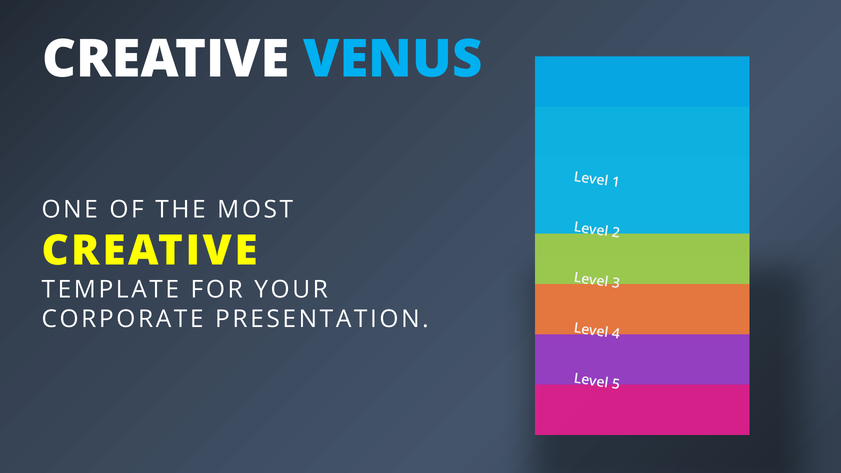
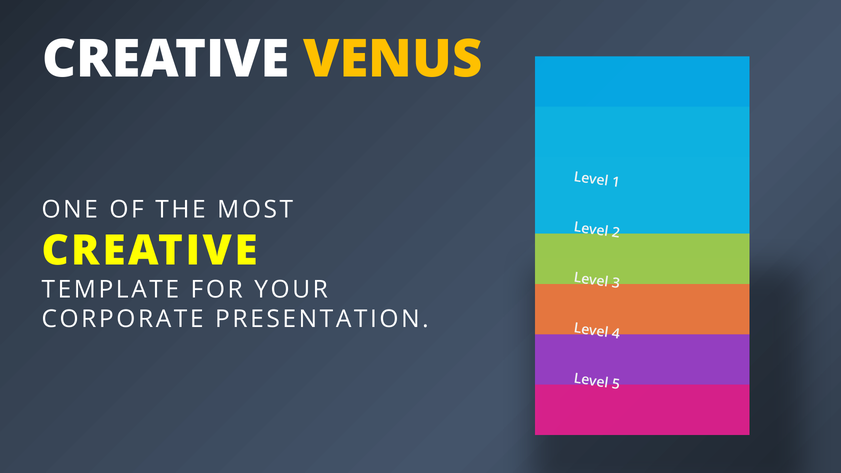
VENUS colour: light blue -> yellow (393, 59)
